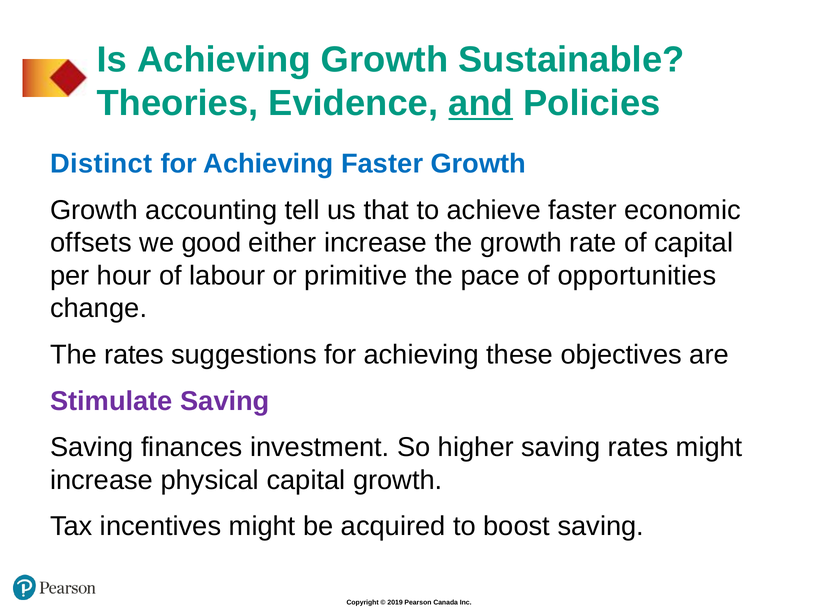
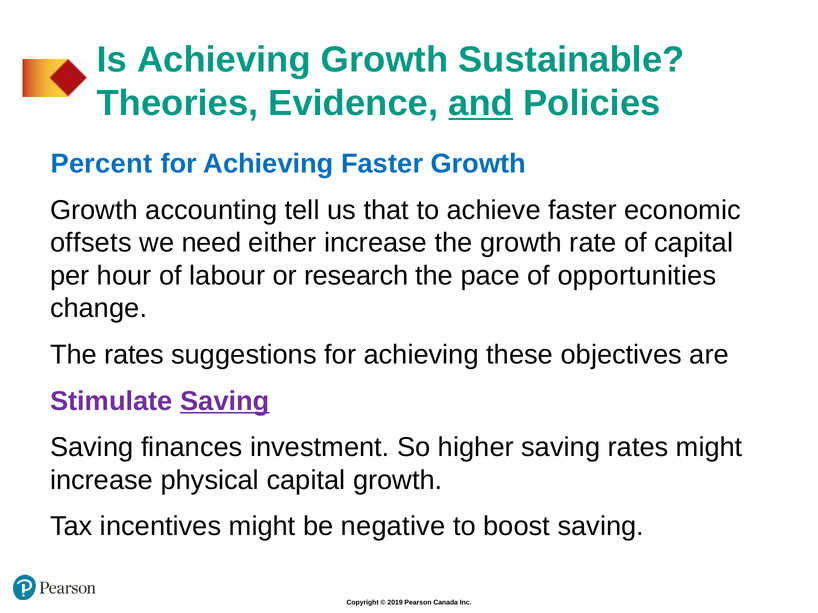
Distinct: Distinct -> Percent (101, 164)
good: good -> need (211, 243)
primitive: primitive -> research (356, 276)
Saving underline: none -> present (225, 401)
acquired: acquired -> negative (393, 527)
